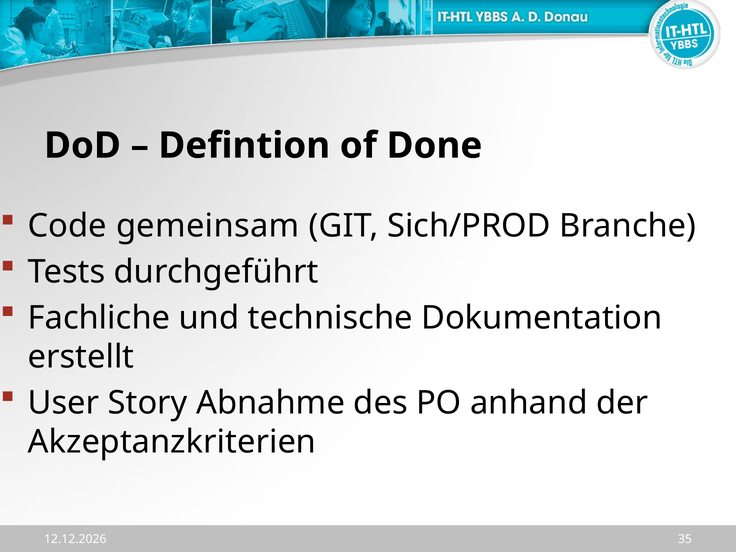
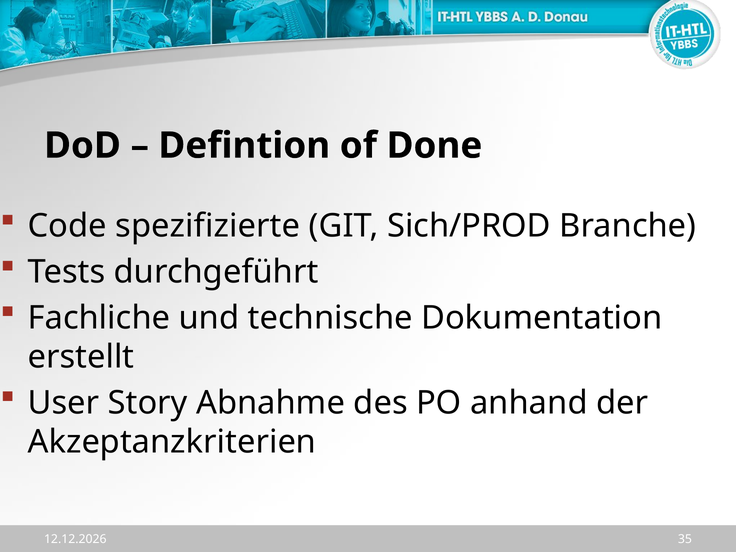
gemeinsam: gemeinsam -> spezifizierte (208, 226)
